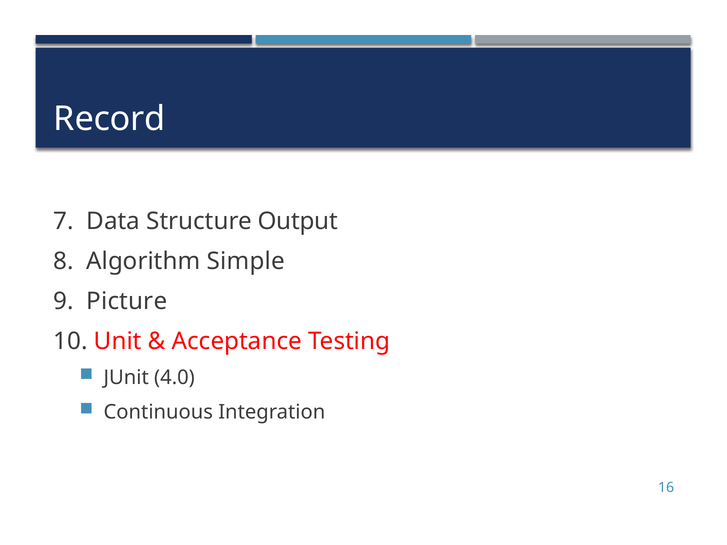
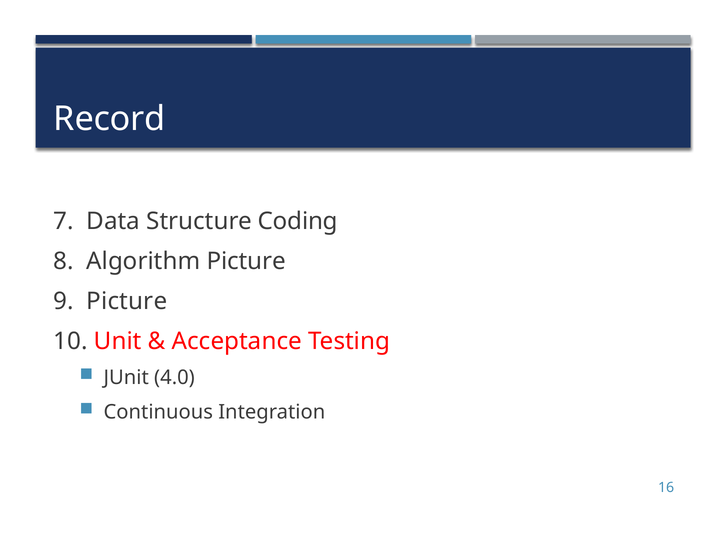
Output: Output -> Coding (298, 221)
Algorithm Simple: Simple -> Picture (246, 261)
